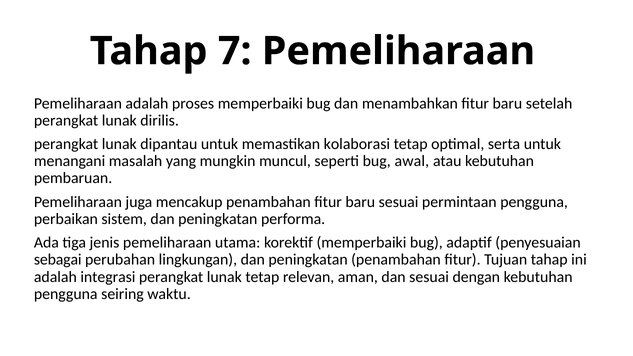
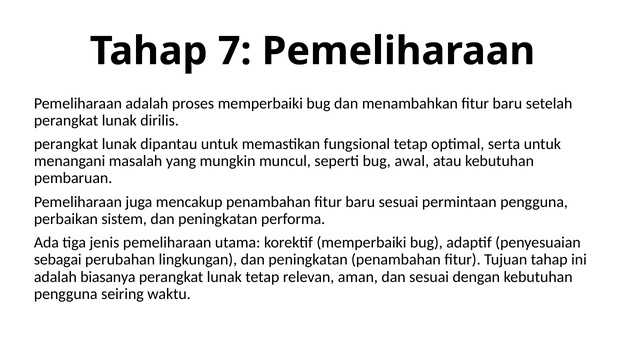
kolaborasi: kolaborasi -> fungsional (357, 144)
integrasi: integrasi -> biasanya (108, 277)
